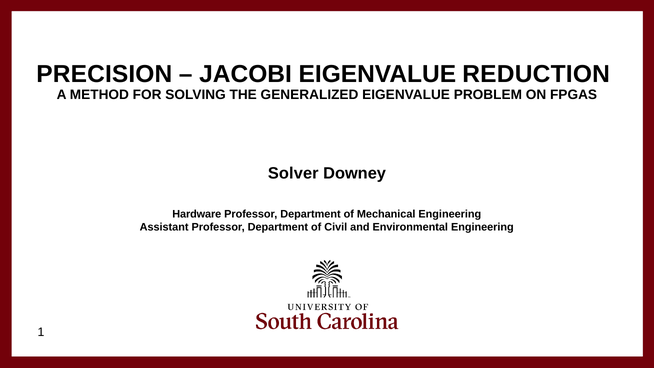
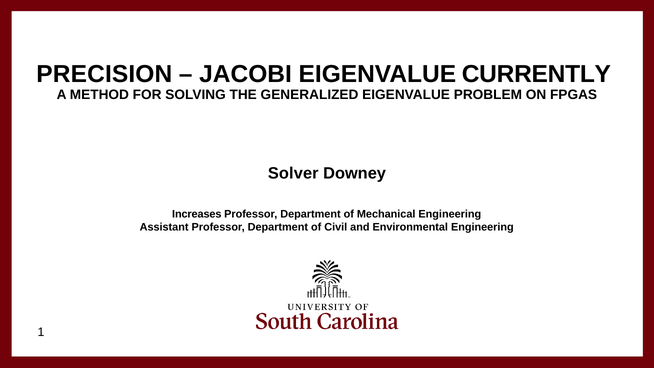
REDUCTION: REDUCTION -> CURRENTLY (536, 74)
Hardware: Hardware -> Increases (197, 214)
